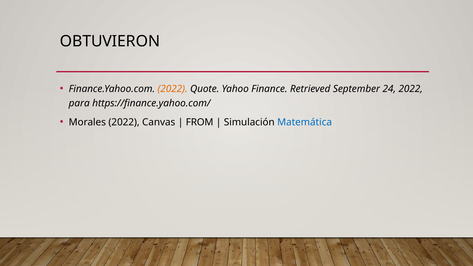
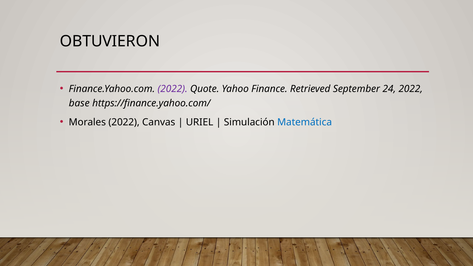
2022 colour: orange -> purple (173, 89)
para: para -> base (79, 103)
FROM: FROM -> URIEL (200, 122)
